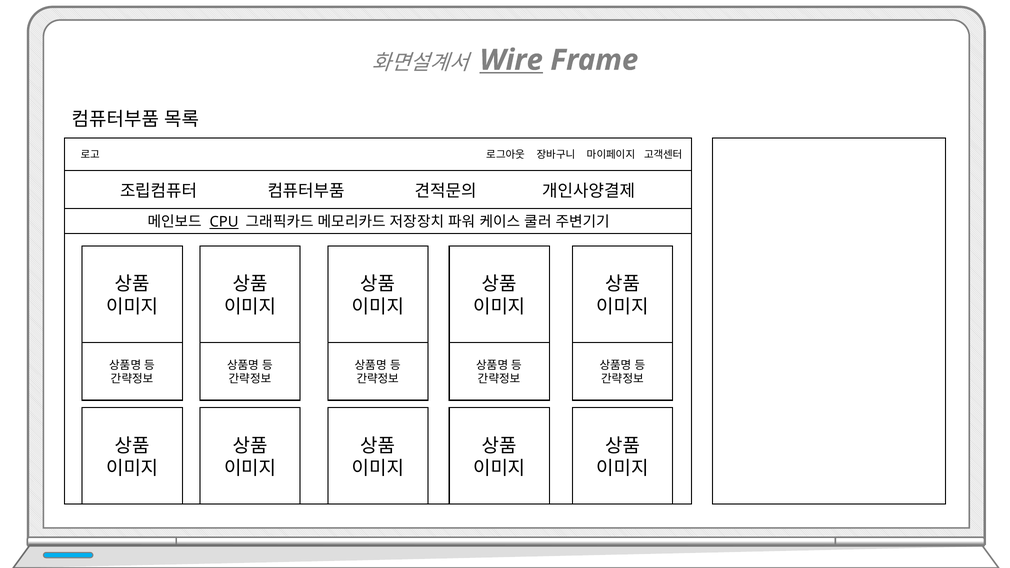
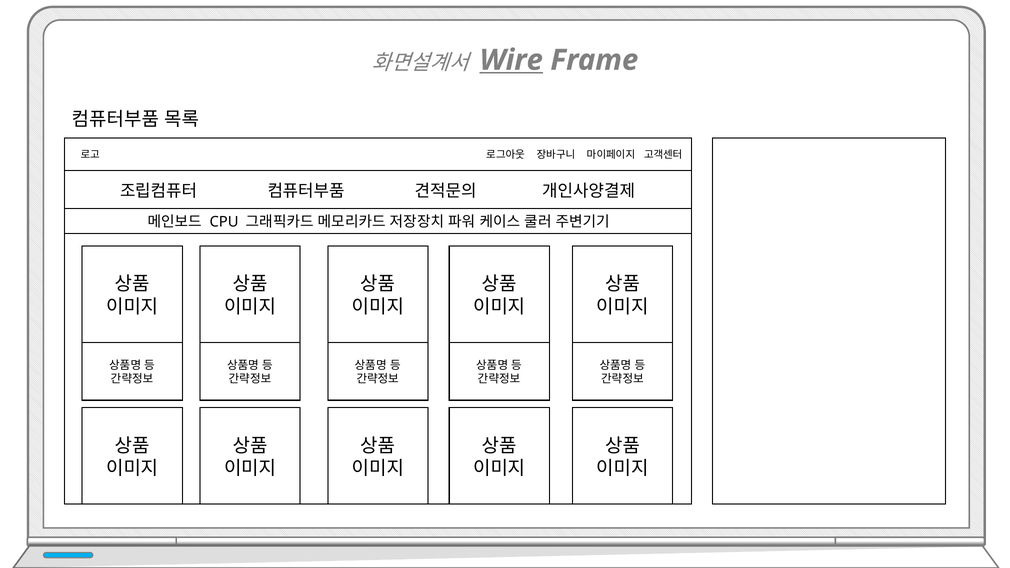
CPU underline: present -> none (224, 222)
